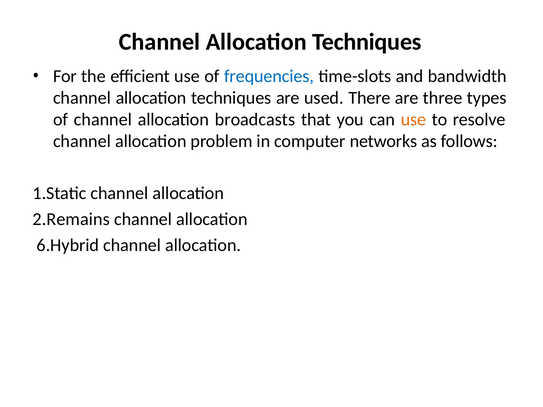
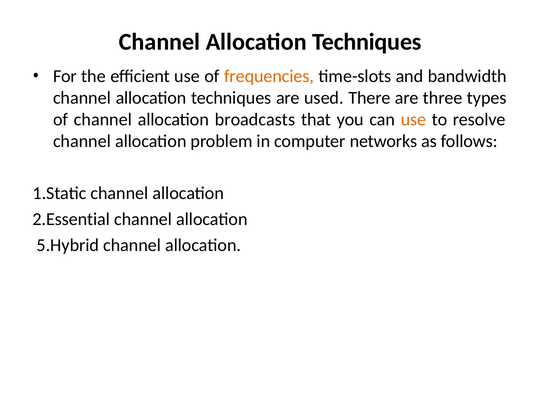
frequencies colour: blue -> orange (269, 76)
2.Remains: 2.Remains -> 2.Essential (71, 219)
6.Hybrid: 6.Hybrid -> 5.Hybrid (68, 245)
